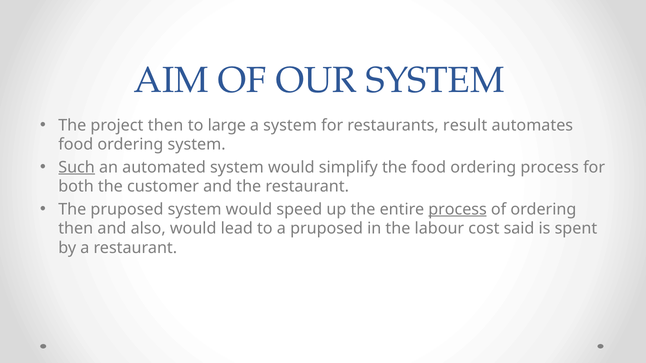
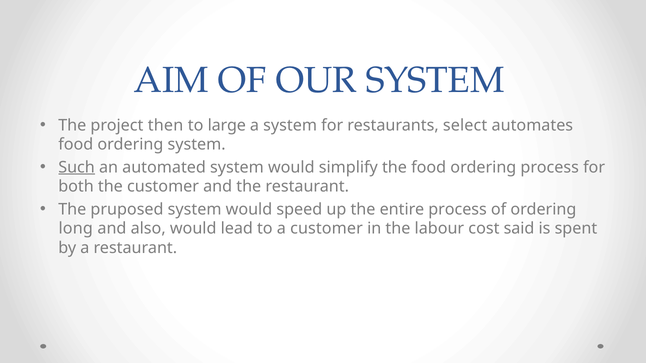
result: result -> select (465, 125)
process underline: present -> none (458, 209)
then: then -> long (76, 229)
a pruposed: pruposed -> customer (326, 229)
